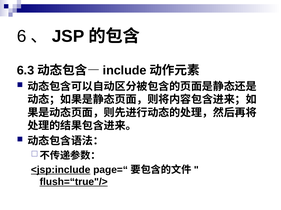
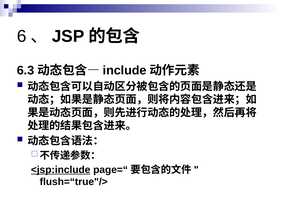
flush=“true"/> underline: present -> none (74, 182)
